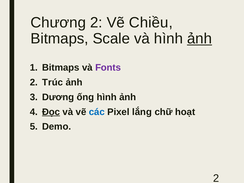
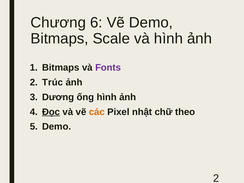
Chương 2: 2 -> 6 (96, 23)
Vẽ Chiều: Chiều -> Demo (151, 23)
ảnh underline: present -> none (199, 39)
các colour: blue -> orange (97, 112)
lắng: lắng -> nhật (142, 112)
hoạt: hoạt -> theo (185, 112)
